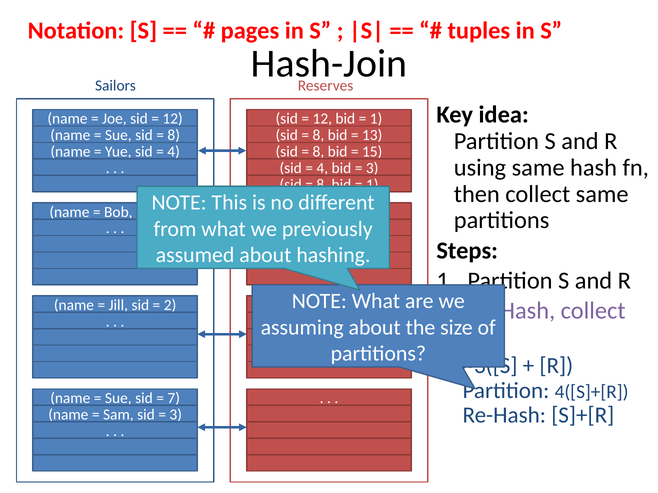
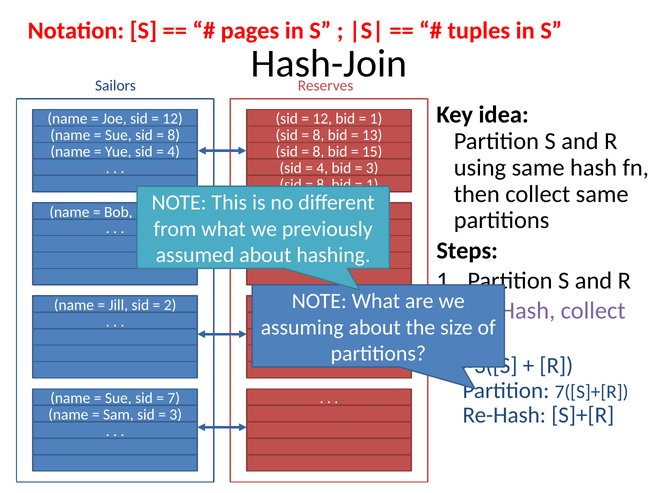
4([S]+[R: 4([S]+[R -> 7([S]+[R (592, 392)
